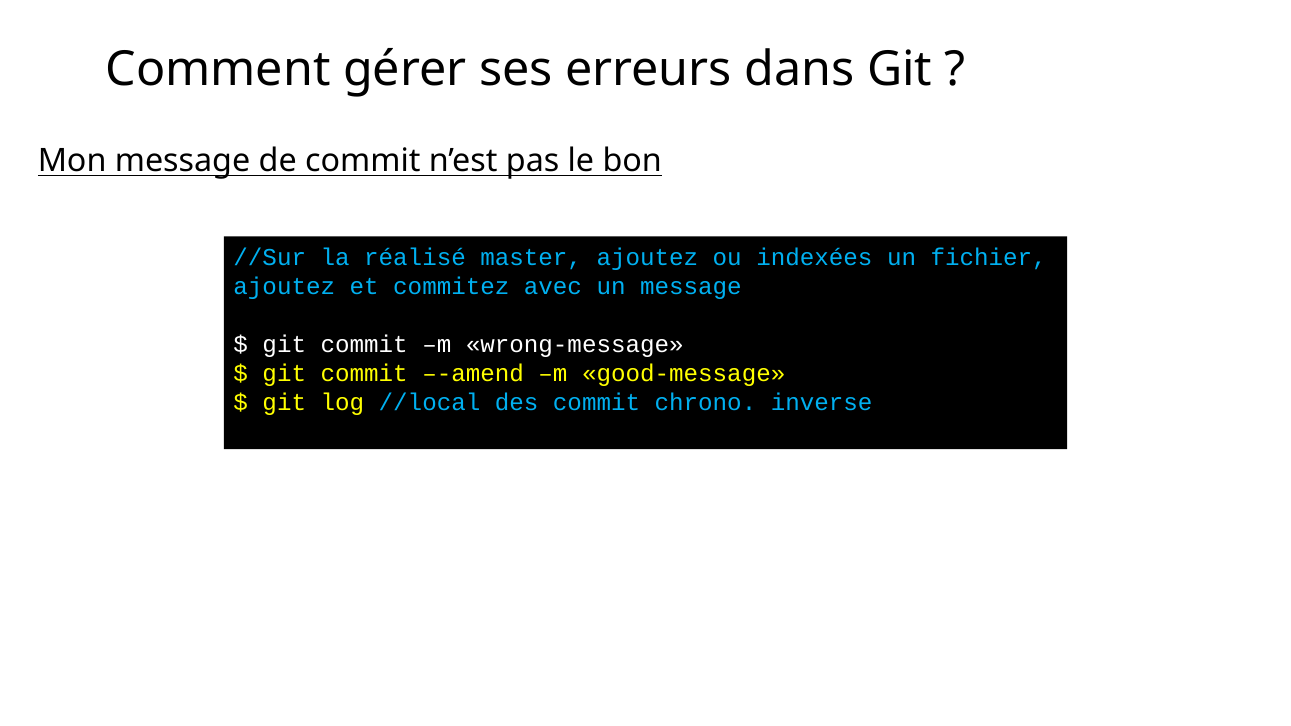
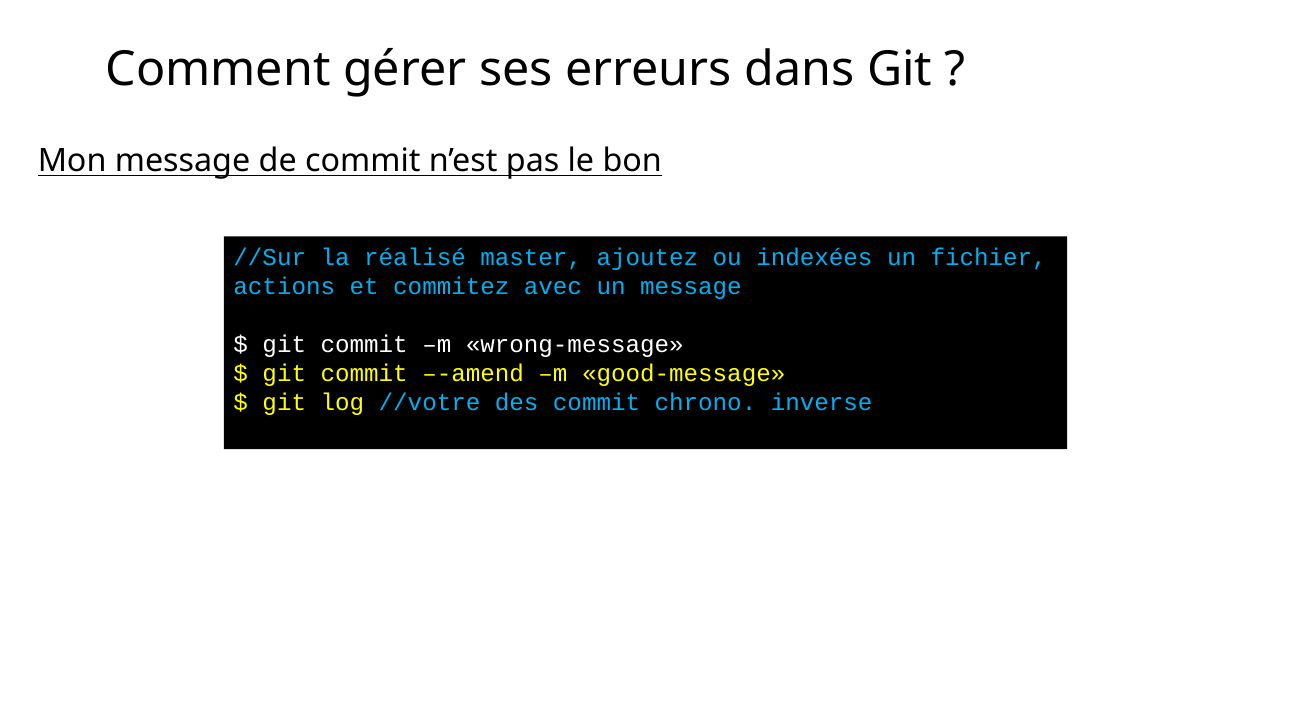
ajoutez: ajoutez -> actions (284, 286)
//local: //local -> //votre (430, 403)
